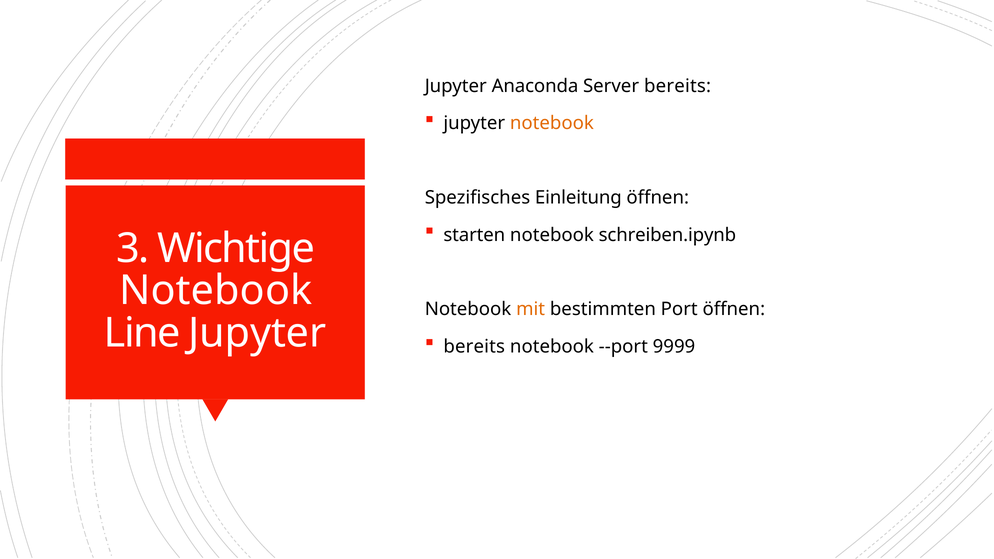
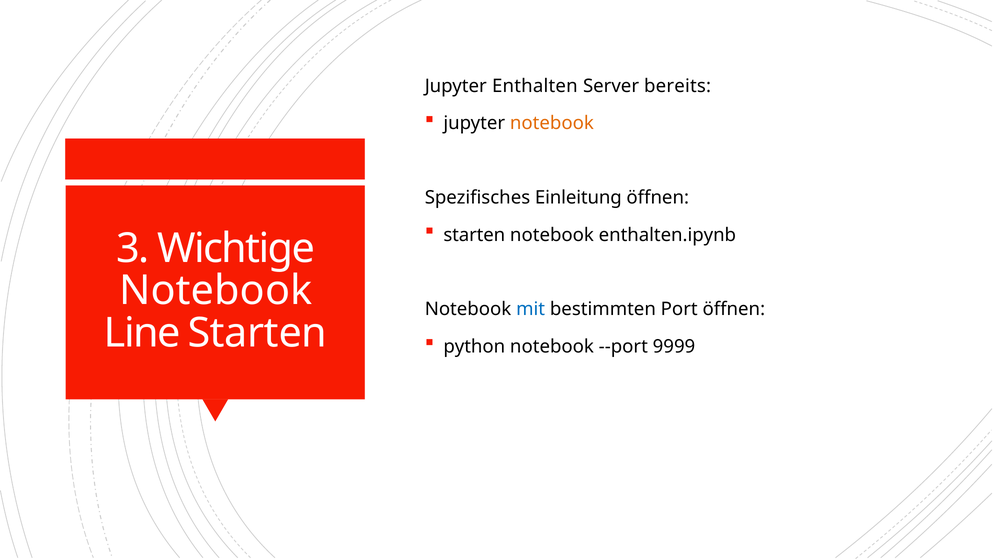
Anaconda: Anaconda -> Enthalten (535, 86)
schreiben.ipynb: schreiben.ipynb -> enthalten.ipynb (667, 235)
mit colour: orange -> blue (531, 309)
Line Jupyter: Jupyter -> Starten (257, 333)
bereits: bereits -> python (474, 346)
